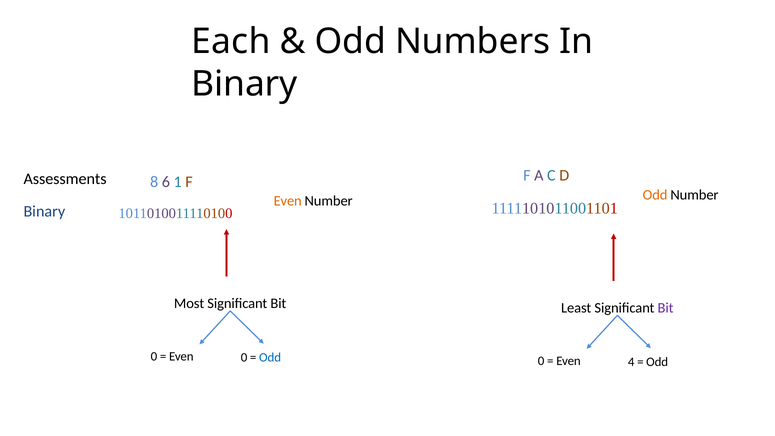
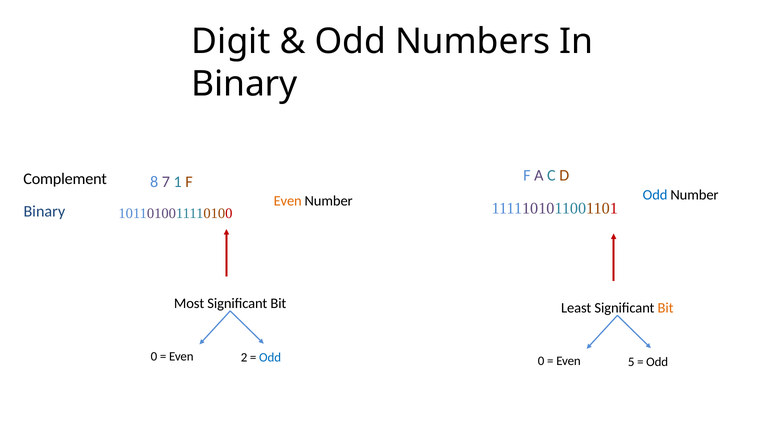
Each: Each -> Digit (231, 41)
Assessments: Assessments -> Complement (65, 179)
6: 6 -> 7 (166, 182)
Odd colour: orange -> blue (655, 195)
Bit colour: purple -> orange (666, 308)
Even 0: 0 -> 2 (244, 357)
4: 4 -> 5 (631, 362)
